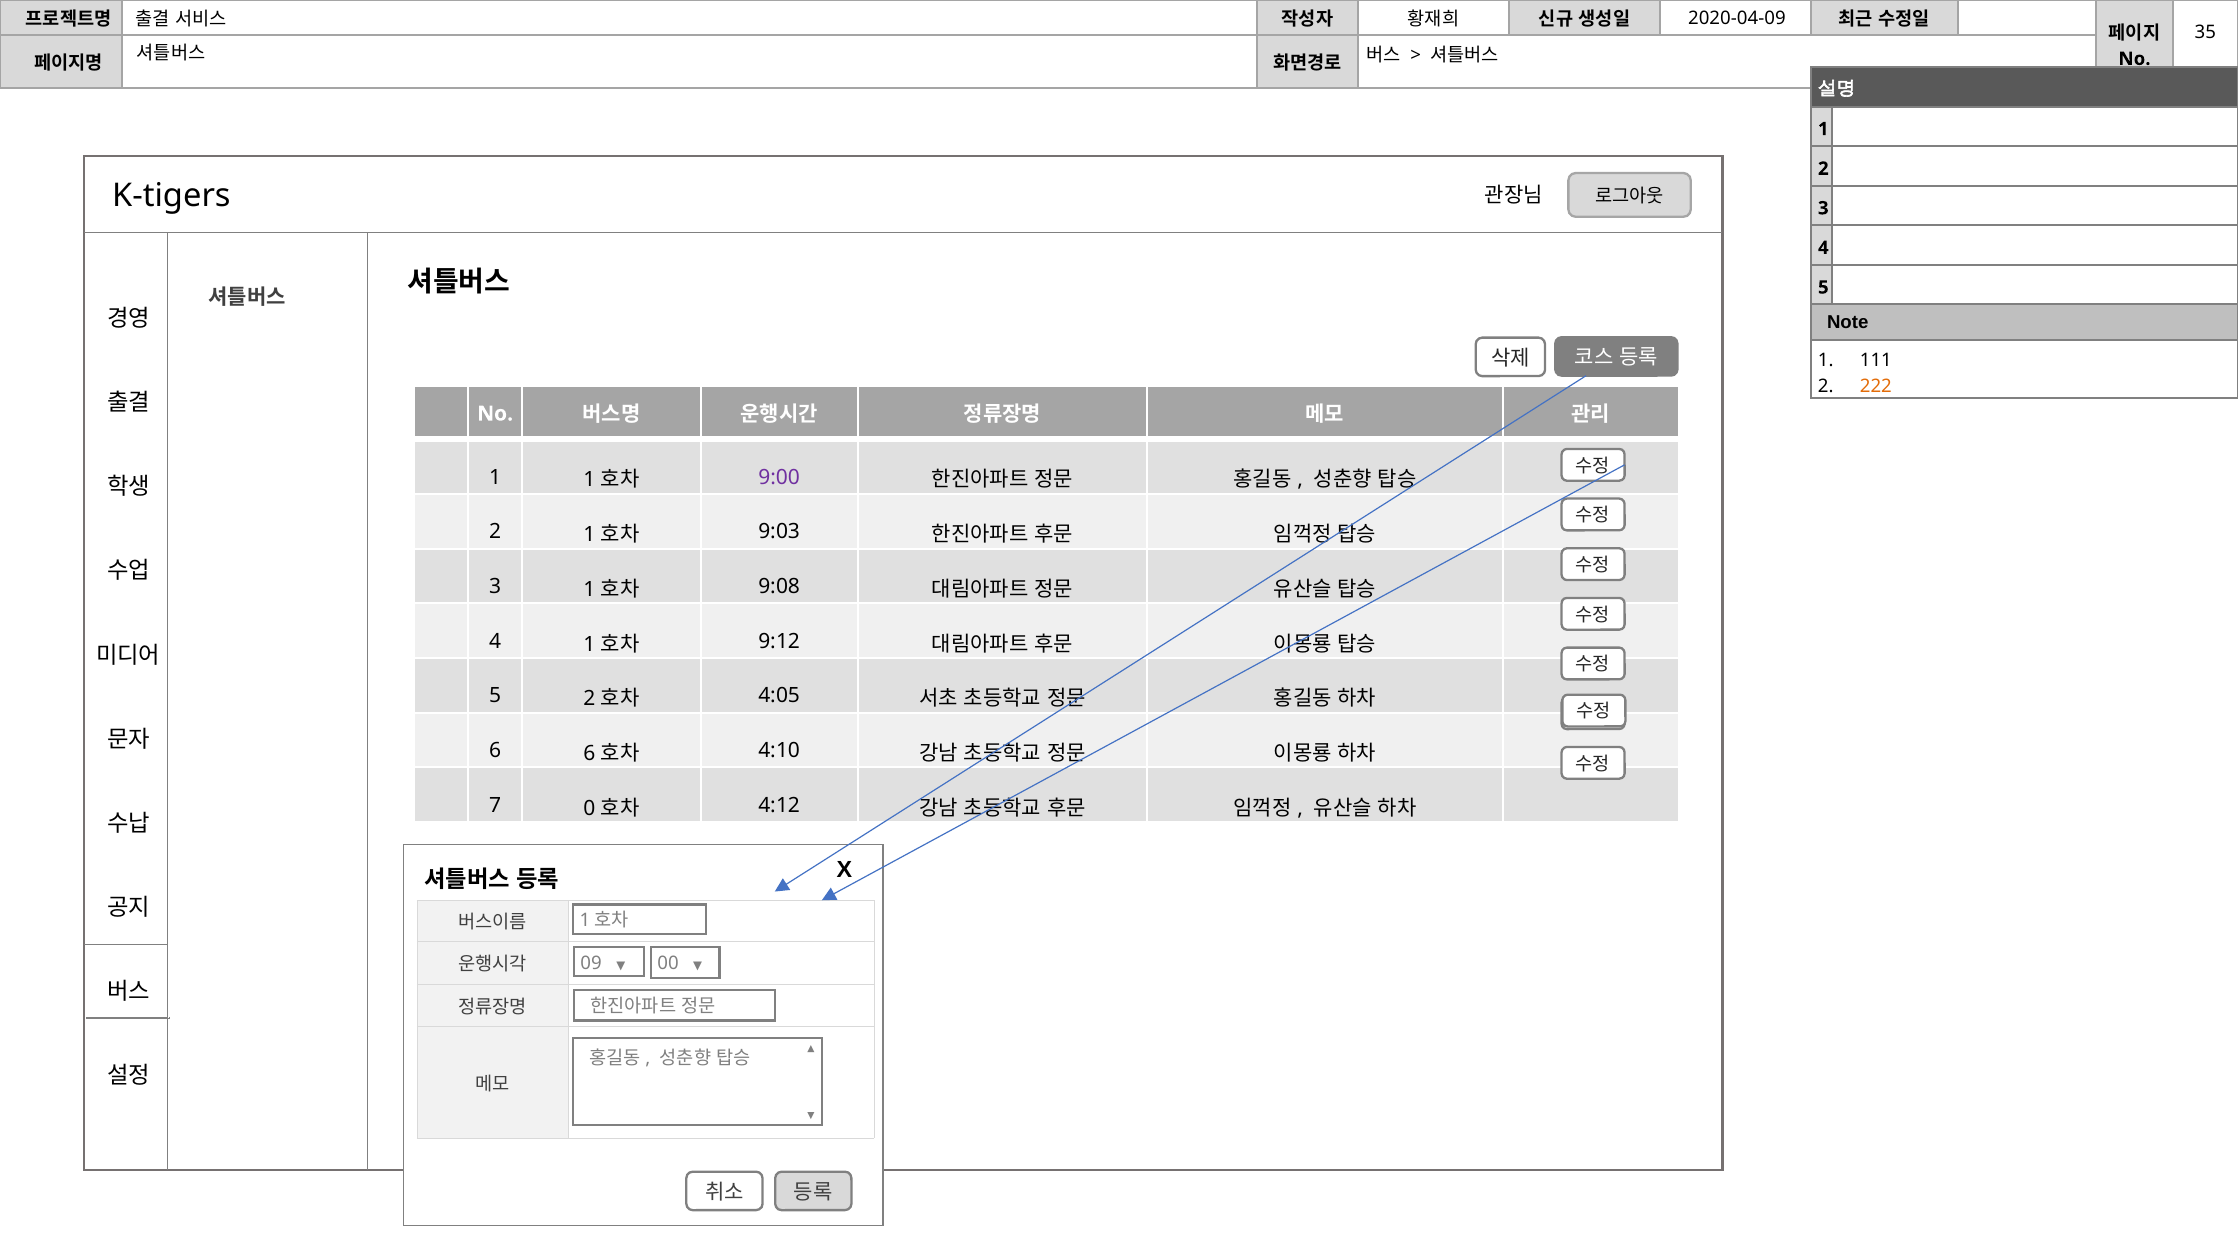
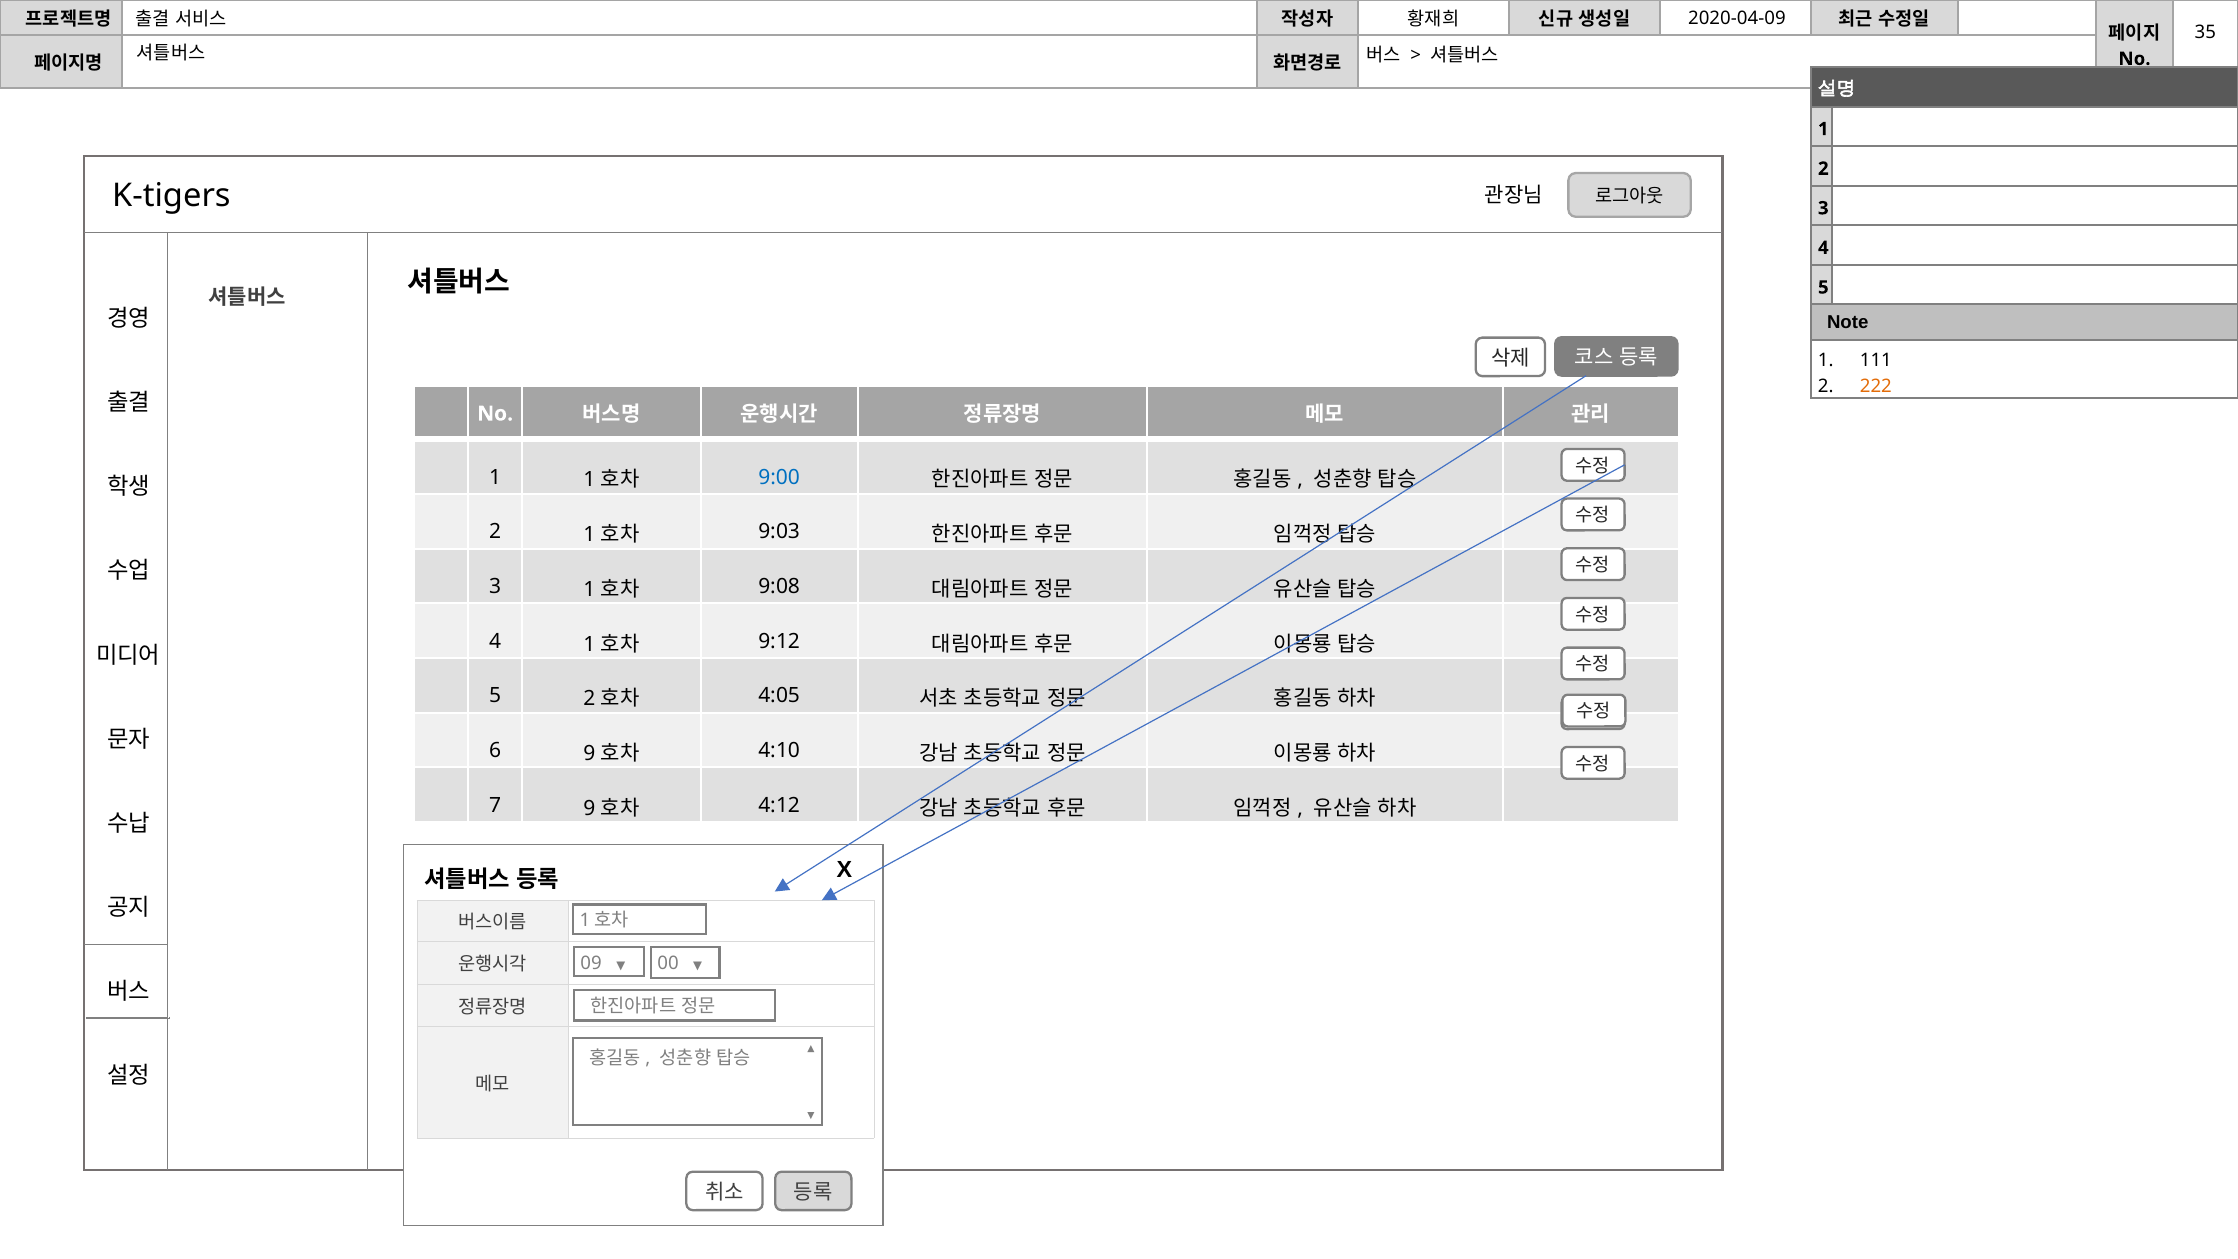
9:00 colour: purple -> blue (779, 477)
6 6: 6 -> 9 (589, 754)
7 0: 0 -> 9 (589, 808)
